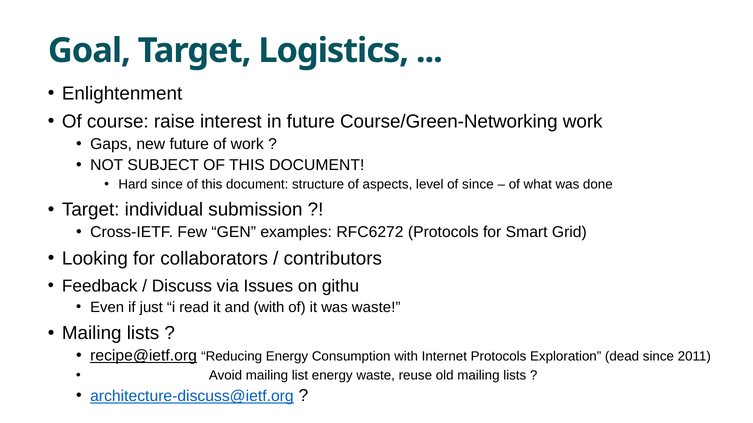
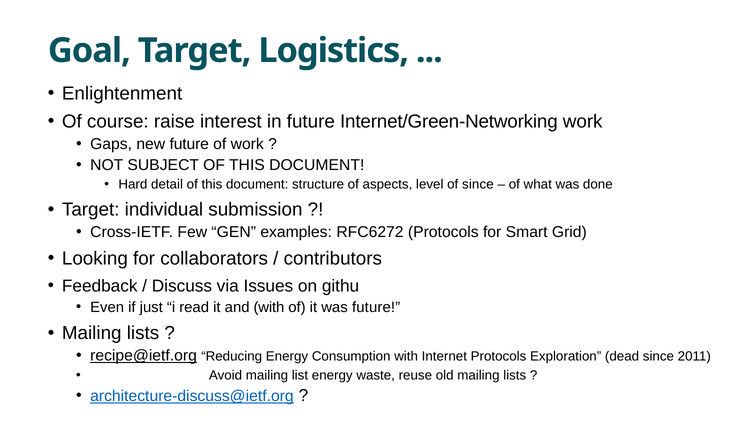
Course/Green-Networking: Course/Green-Networking -> Internet/Green-Networking (449, 122)
Hard since: since -> detail (167, 185)
was waste: waste -> future (376, 308)
